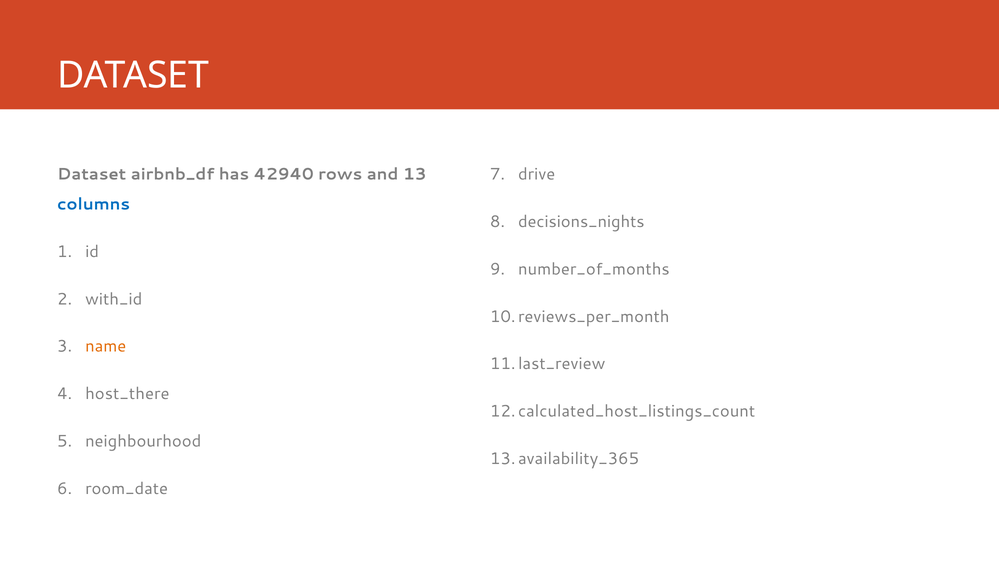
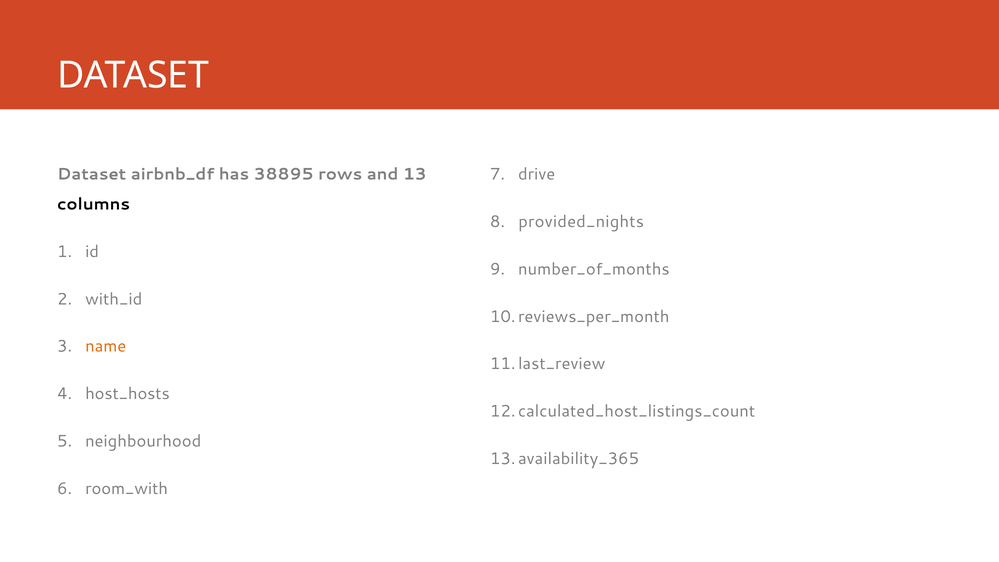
42940: 42940 -> 38895 (284, 174)
columns colour: blue -> black (94, 204)
decisions_nights: decisions_nights -> provided_nights (581, 222)
host_there: host_there -> host_hosts (127, 394)
room_date: room_date -> room_with (127, 489)
